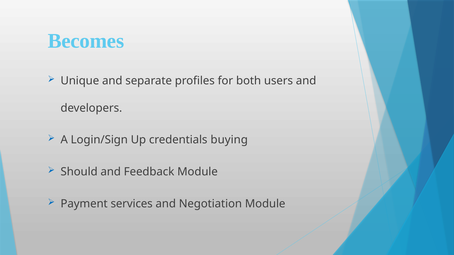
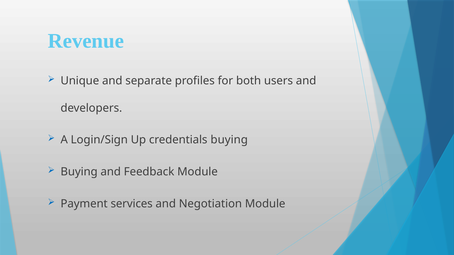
Becomes: Becomes -> Revenue (86, 41)
Should: Should -> Buying (79, 172)
